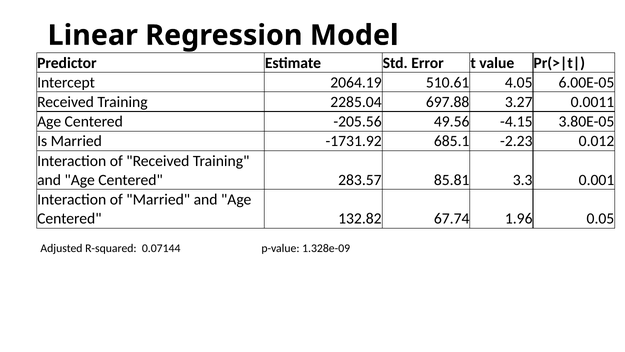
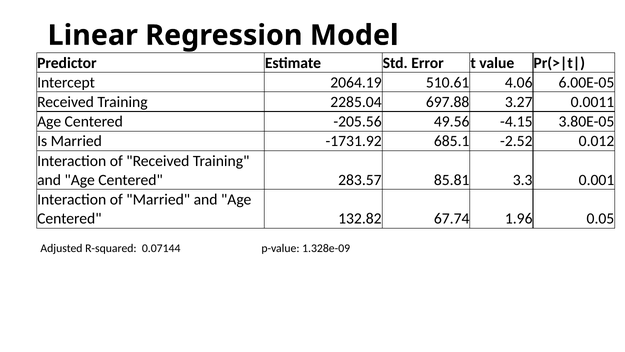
4.05: 4.05 -> 4.06 (519, 82)
-2.23: -2.23 -> -2.52 (516, 141)
